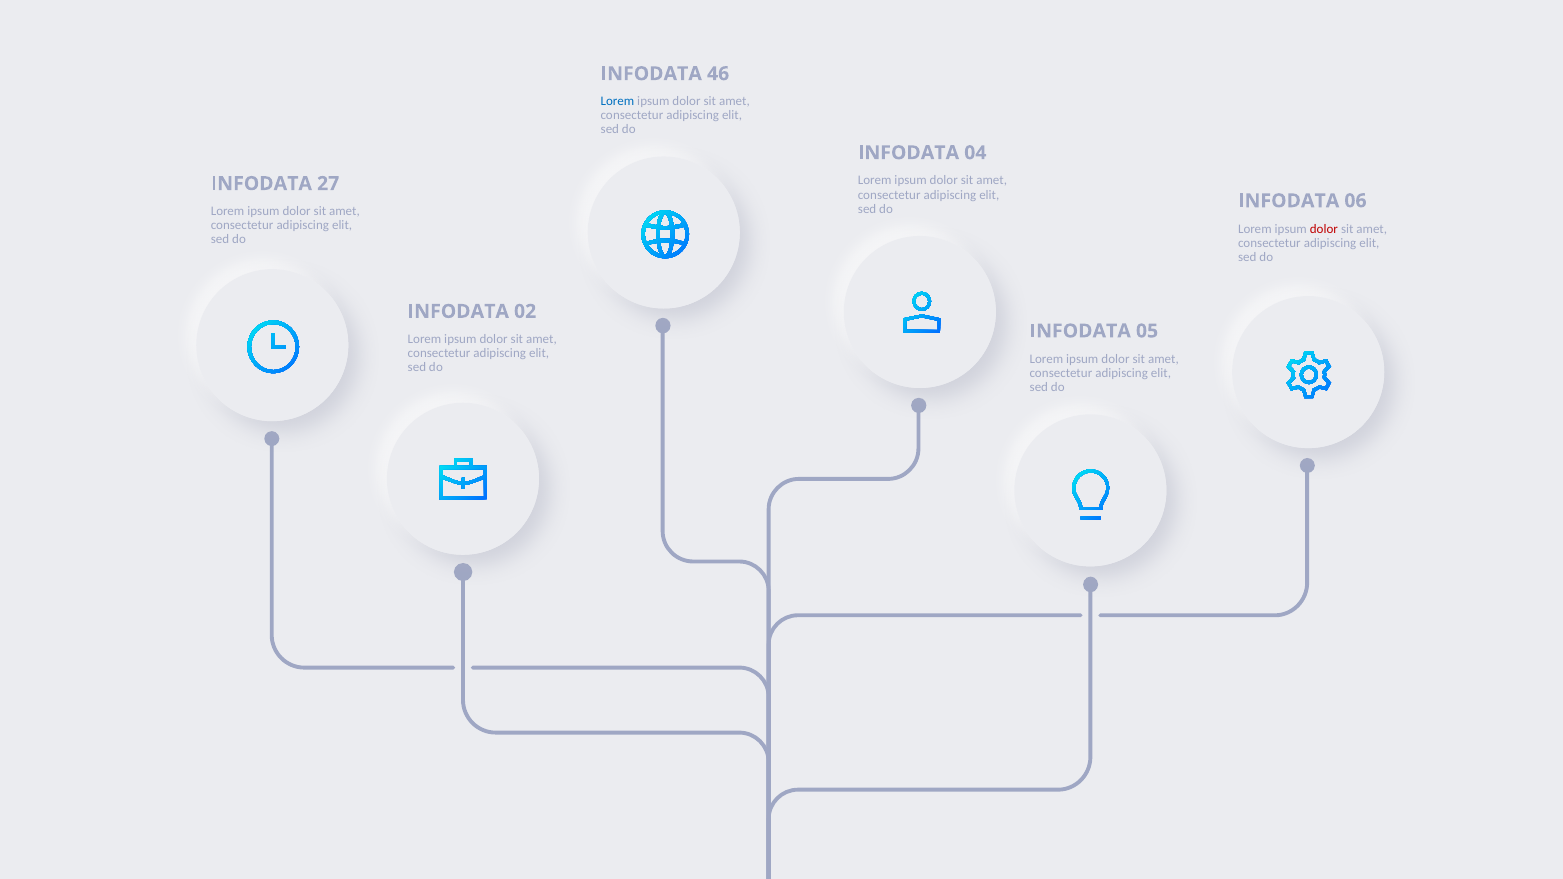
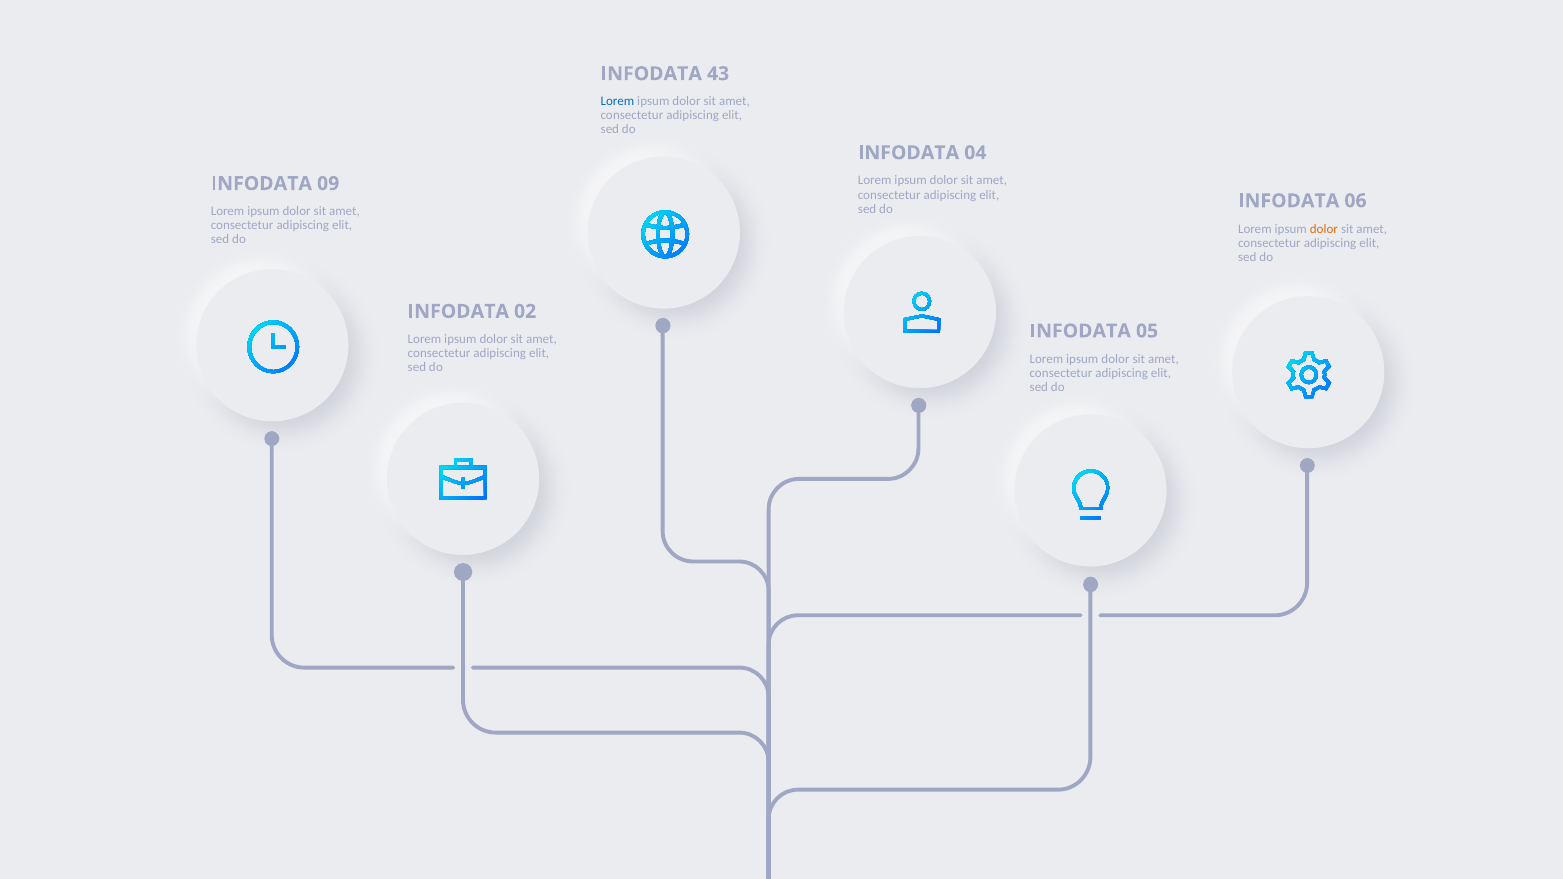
46: 46 -> 43 (718, 74)
27: 27 -> 09 (328, 184)
dolor colour: red -> orange (1324, 229)
